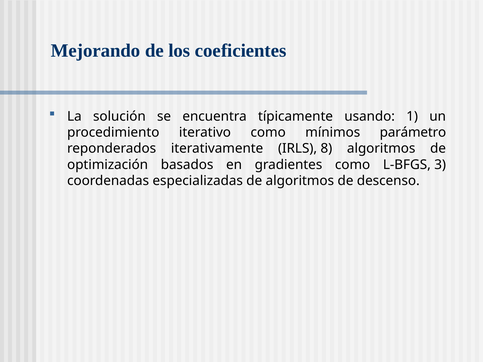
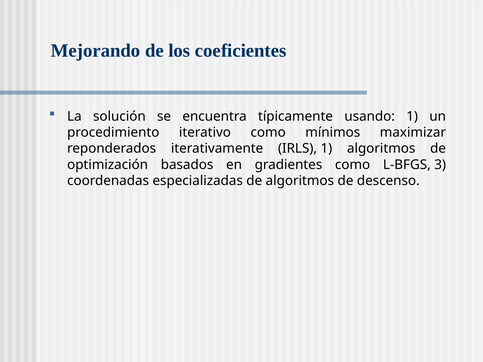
parámetro: parámetro -> maximizar (413, 133)
IRLS 8: 8 -> 1 (326, 149)
